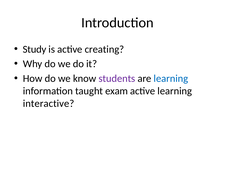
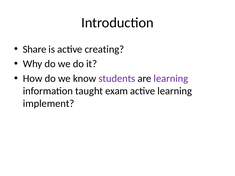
Study: Study -> Share (35, 49)
learning colour: blue -> purple (171, 79)
interactive: interactive -> implement (49, 104)
